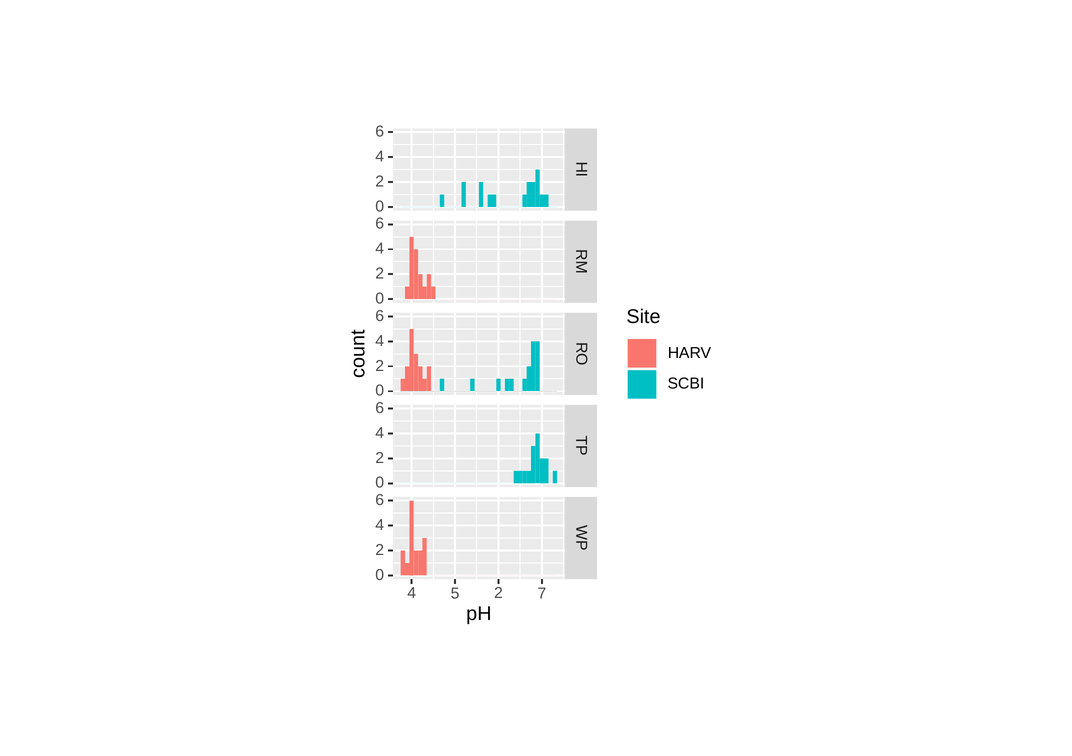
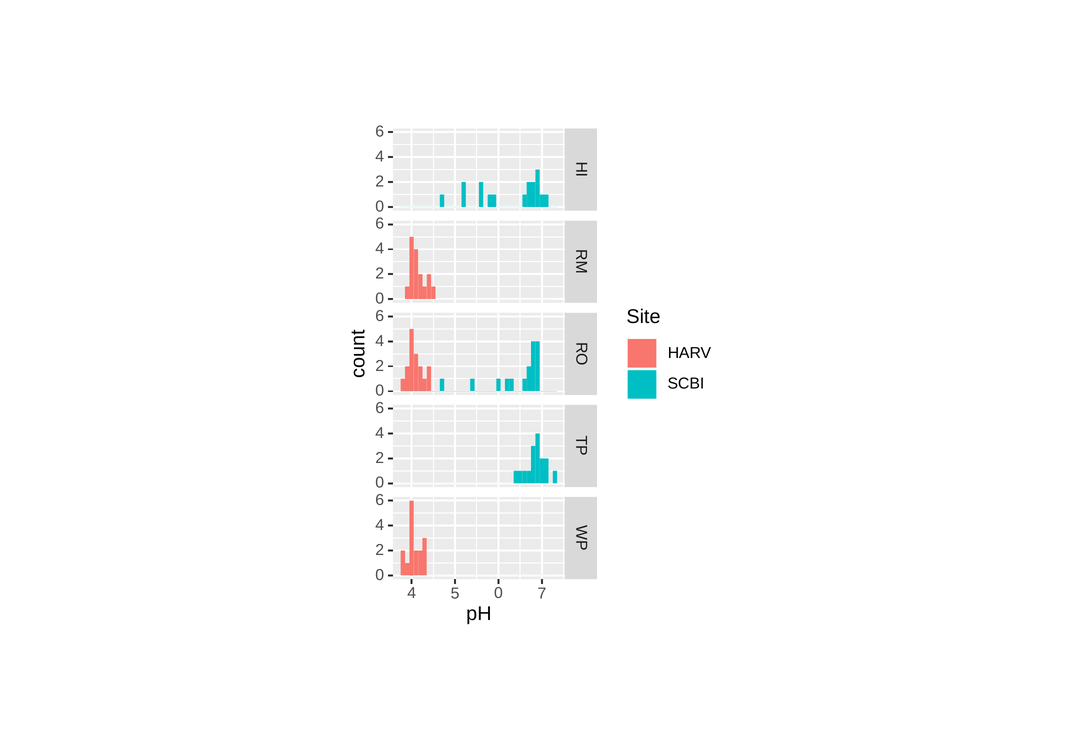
5 2: 2 -> 0 (499, 593)
